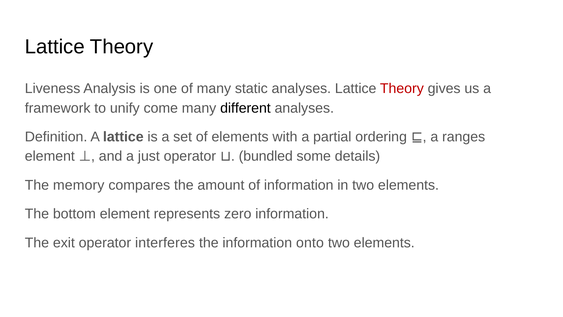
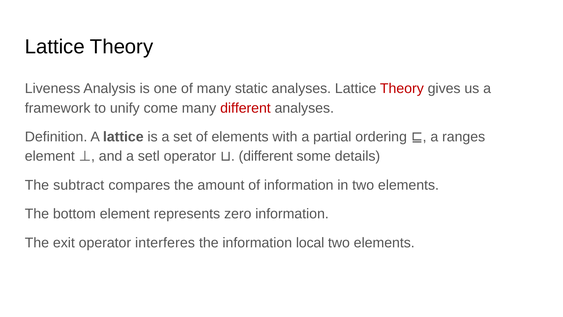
different colour: black -> red (245, 108)
just: just -> setl (149, 156)
bundled: bundled -> different (266, 156)
memory: memory -> subtract (79, 185)
onto: onto -> local (310, 243)
